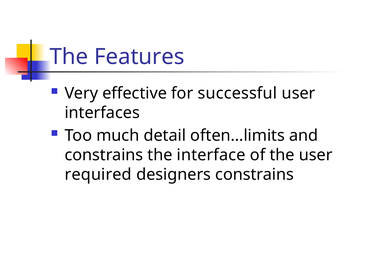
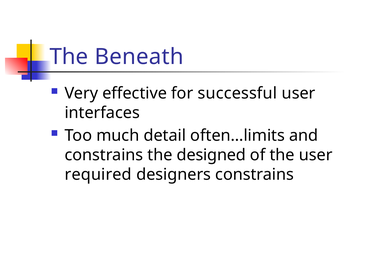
Features: Features -> Beneath (139, 57)
interface: interface -> designed (211, 155)
